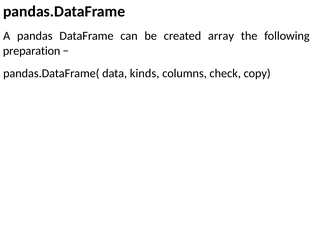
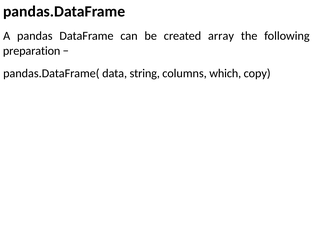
kinds: kinds -> string (145, 73)
check: check -> which (225, 73)
